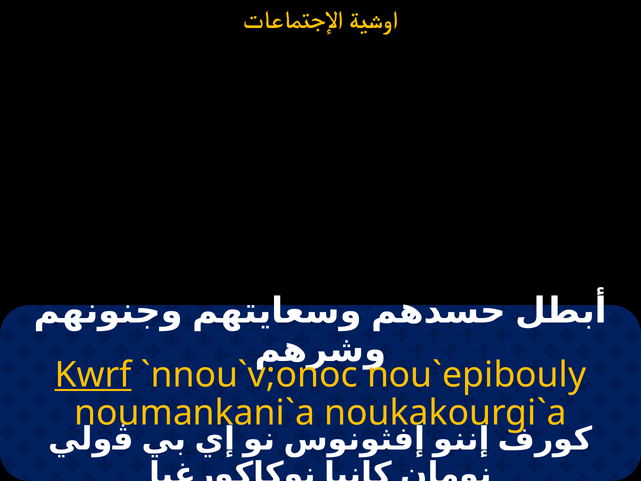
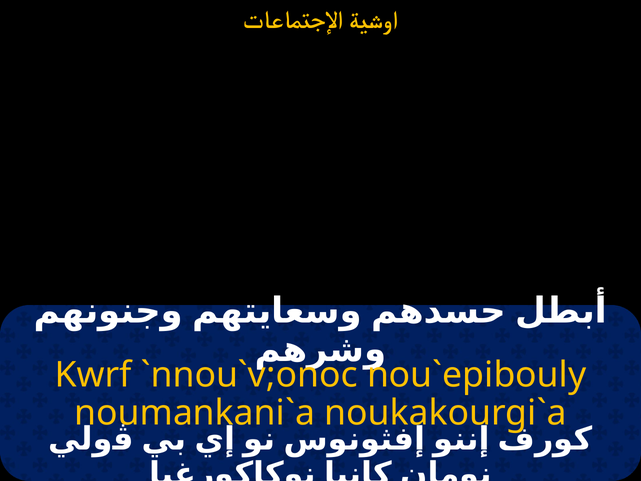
Kwrf underline: present -> none (93, 375)
